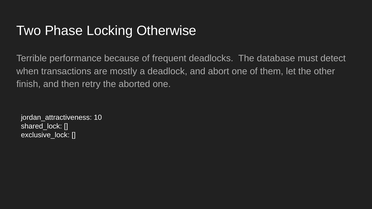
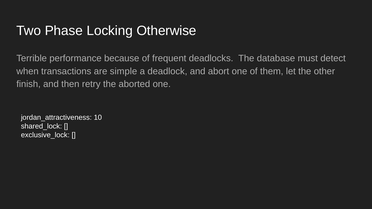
mostly: mostly -> simple (124, 71)
